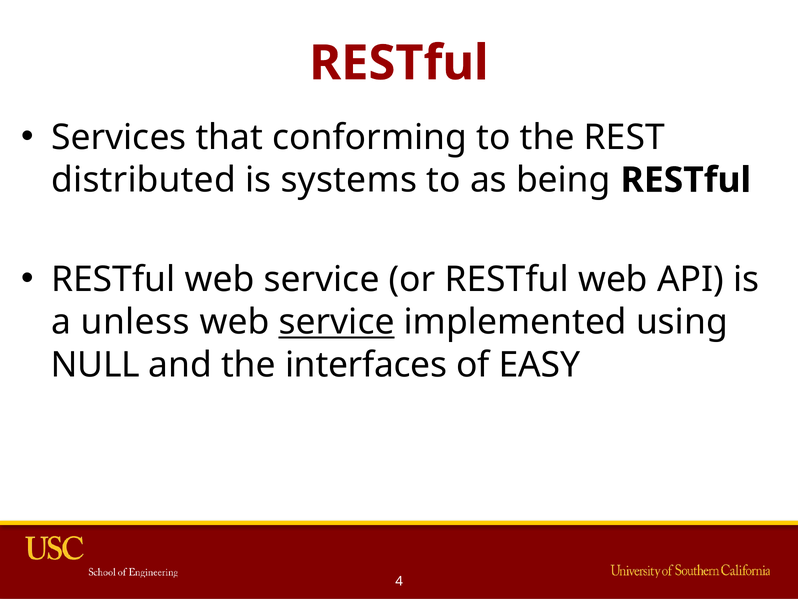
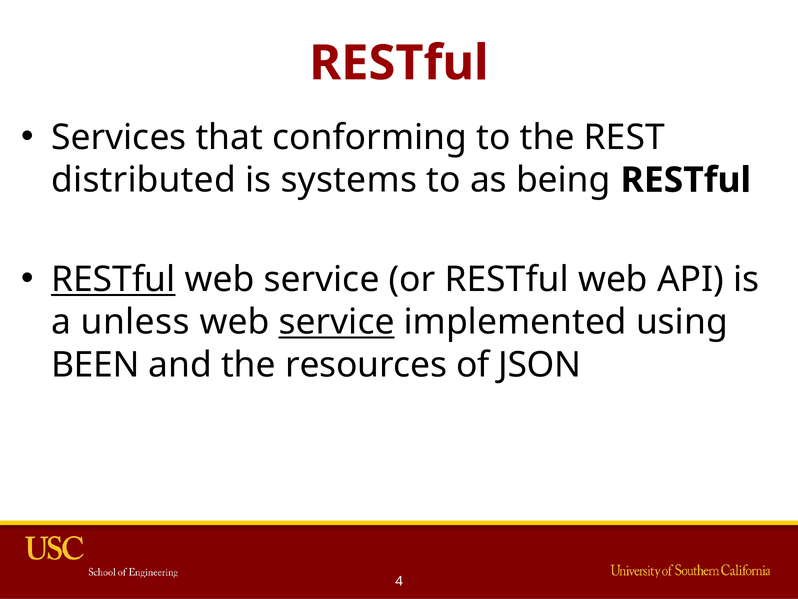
RESTful underline: none -> present (113, 279)
NULL: NULL -> BEEN (95, 365)
interfaces: interfaces -> resources (366, 365)
EASY: EASY -> JSON (540, 365)
